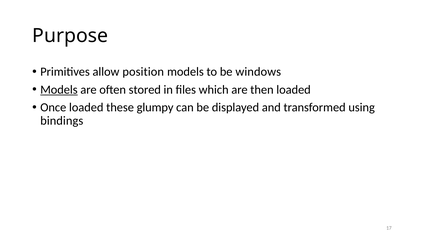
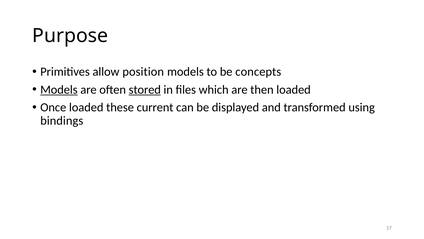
windows: windows -> concepts (258, 72)
stored underline: none -> present (145, 89)
glumpy: glumpy -> current (155, 107)
